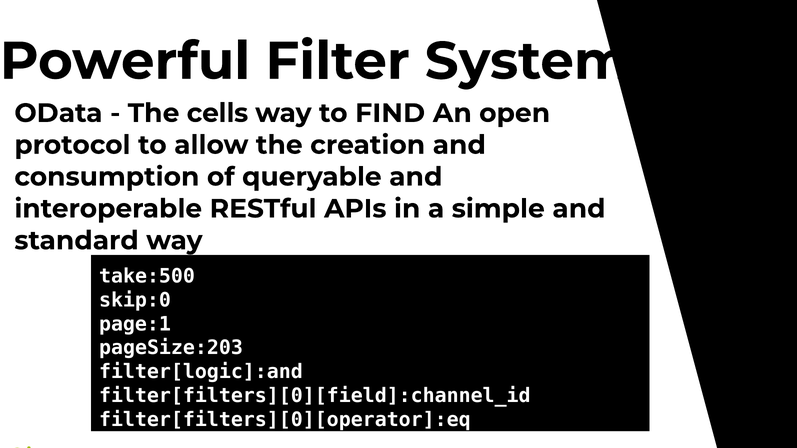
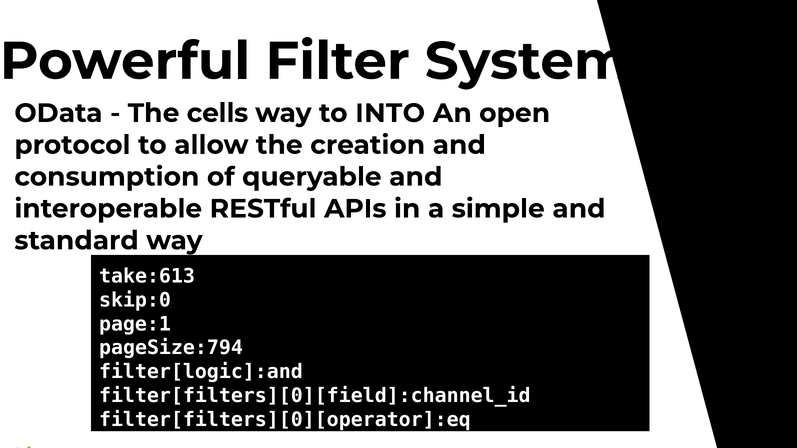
FIND: FIND -> INTO (390, 113)
take:500: take:500 -> take:613 (147, 276)
pageSize:203: pageSize:203 -> pageSize:794 (171, 348)
